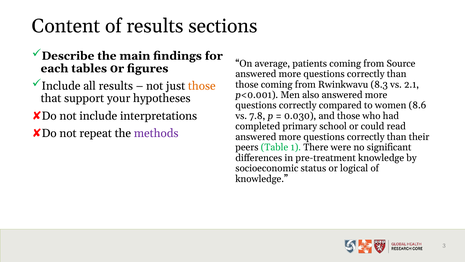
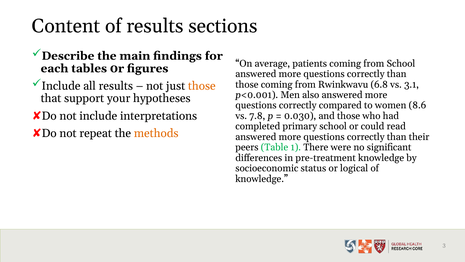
from Source: Source -> School (401, 63)
8.3: 8.3 -> 6.8 (379, 84)
2.1: 2.1 -> 3.1 (412, 84)
methods colour: purple -> orange (156, 133)
